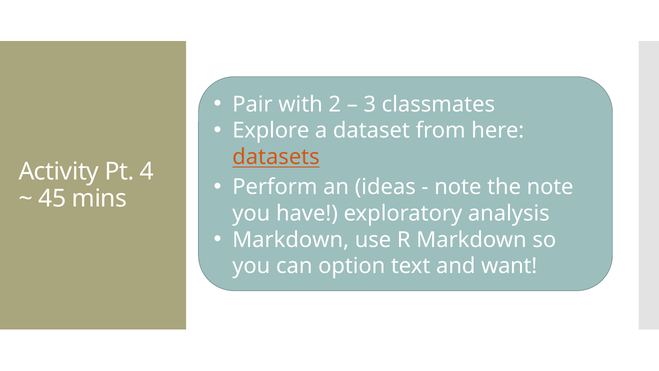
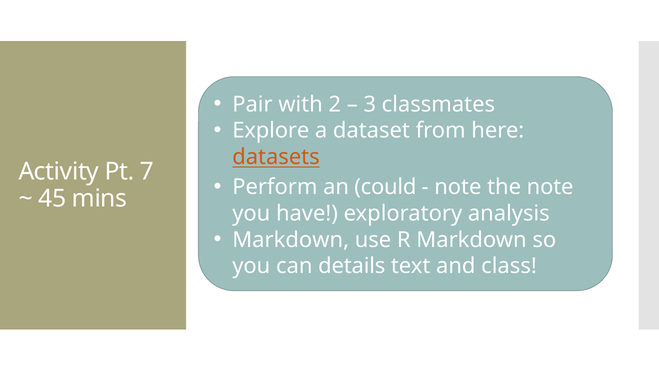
4: 4 -> 7 (147, 172)
ideas: ideas -> could (385, 187)
option: option -> details (352, 266)
want: want -> class (509, 266)
